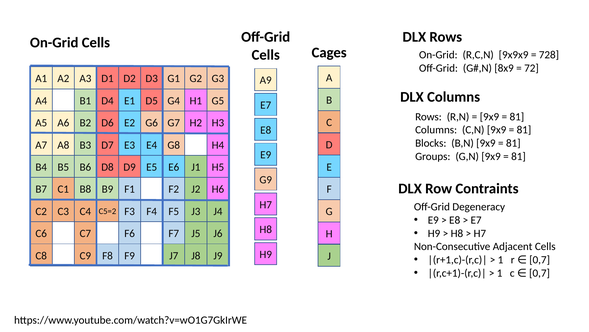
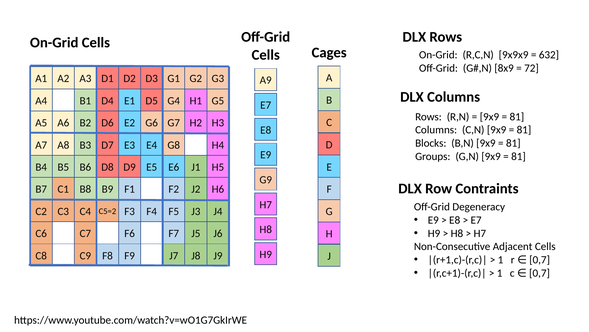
728: 728 -> 632 (549, 55)
